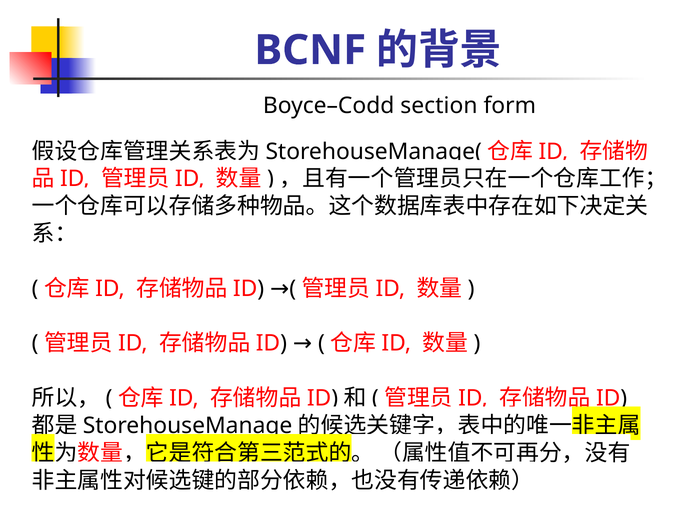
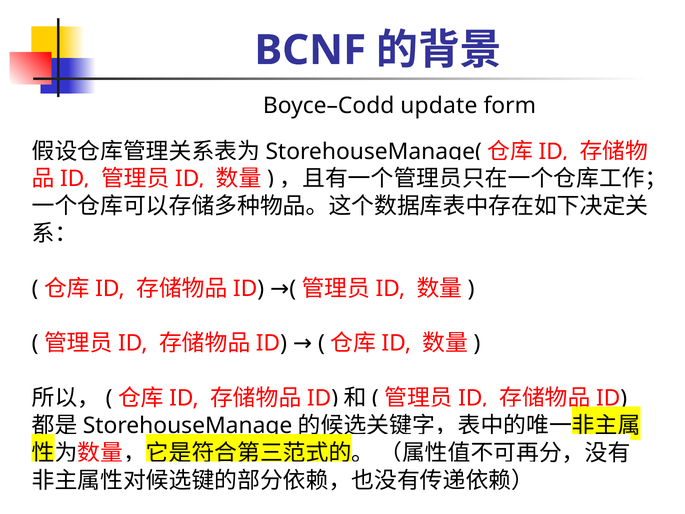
section: section -> update (439, 106)
